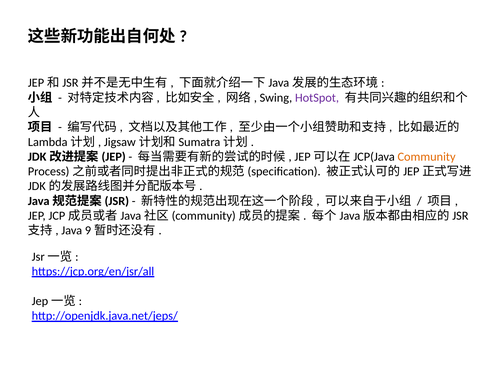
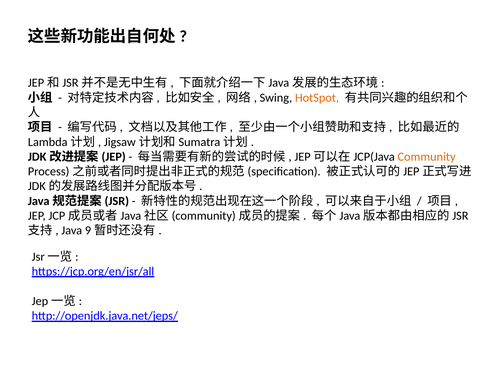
HotSpot colour: purple -> orange (317, 98)
